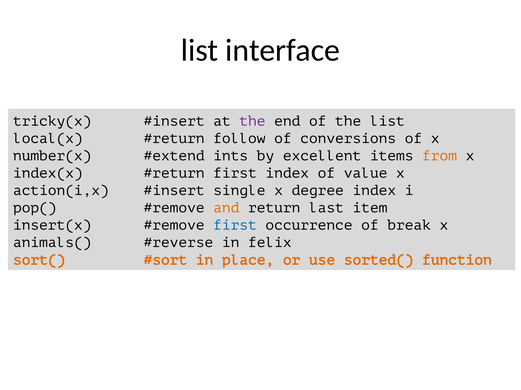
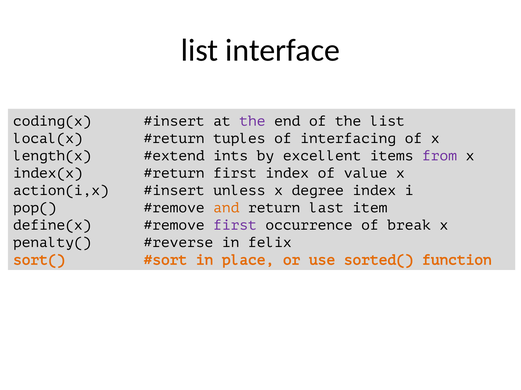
tricky(x: tricky(x -> coding(x (52, 121)
follow: follow -> tuples (239, 139)
conversions: conversions -> interfacing (348, 139)
number(x: number(x -> length(x (52, 156)
from colour: orange -> purple (440, 156)
single: single -> unless (239, 191)
insert(x: insert(x -> define(x (52, 226)
first colour: blue -> purple (235, 226)
animals(: animals( -> penalty( (52, 243)
